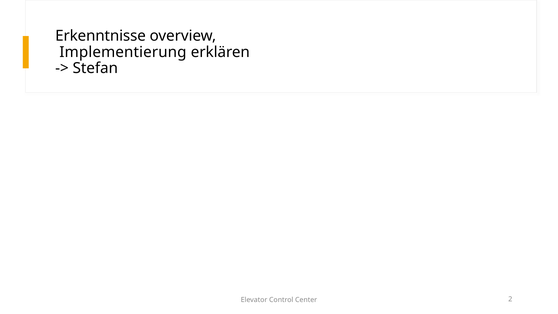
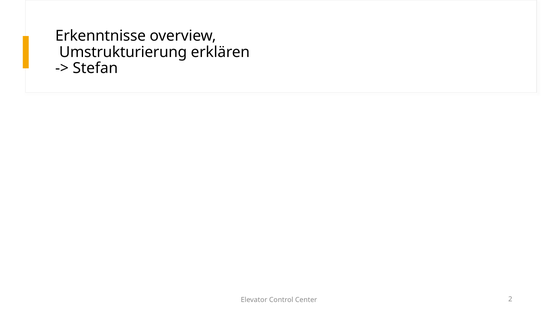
Implementierung: Implementierung -> Umstrukturierung (123, 52)
